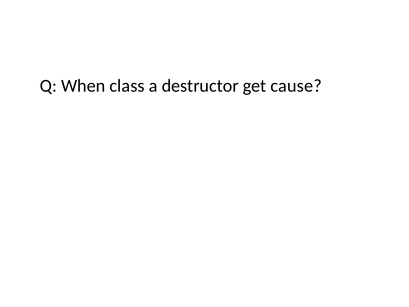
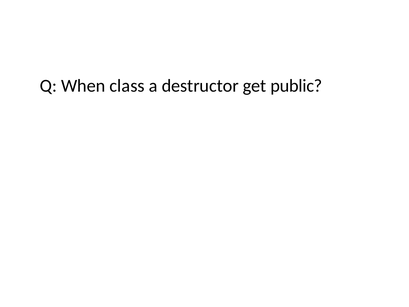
cause: cause -> public (296, 86)
